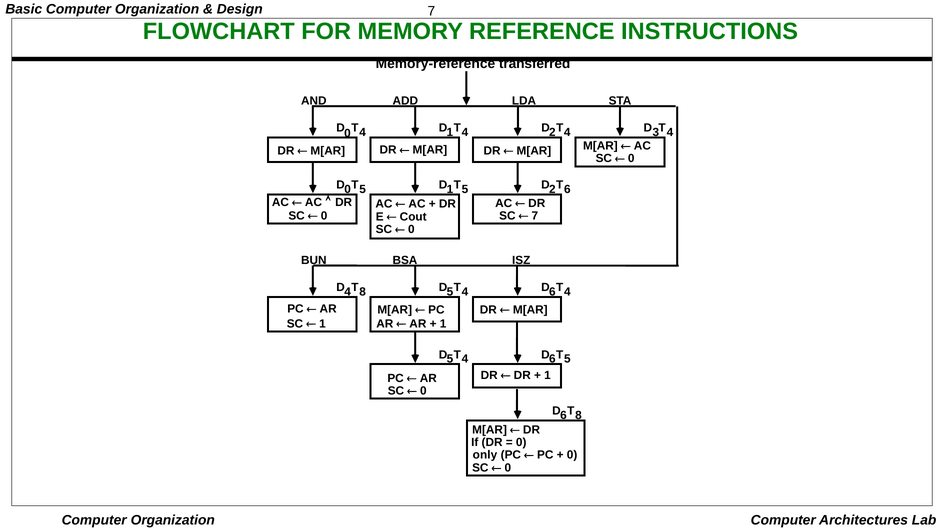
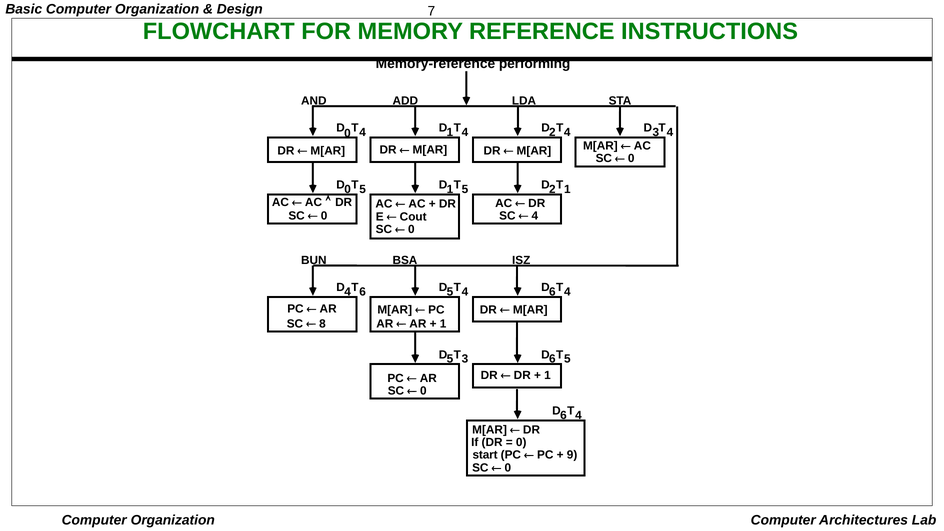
transferred: transferred -> performing (535, 64)
2 6: 6 -> 1 (567, 190)
7: 7 -> 4 (535, 216)
4 8: 8 -> 6 (363, 292)
1: 1 -> 8 (322, 324)
4: 4 -> 3 (465, 359)
8: 8 -> 4 (578, 415)
only: only -> start (485, 455)
0: 0 -> 9 (572, 455)
